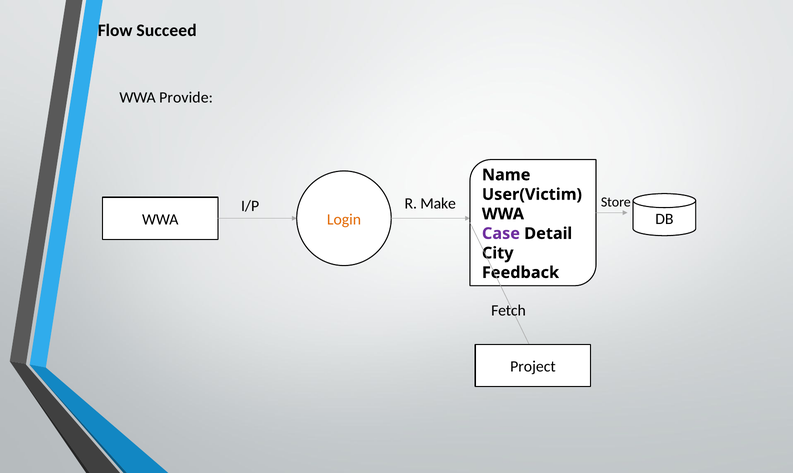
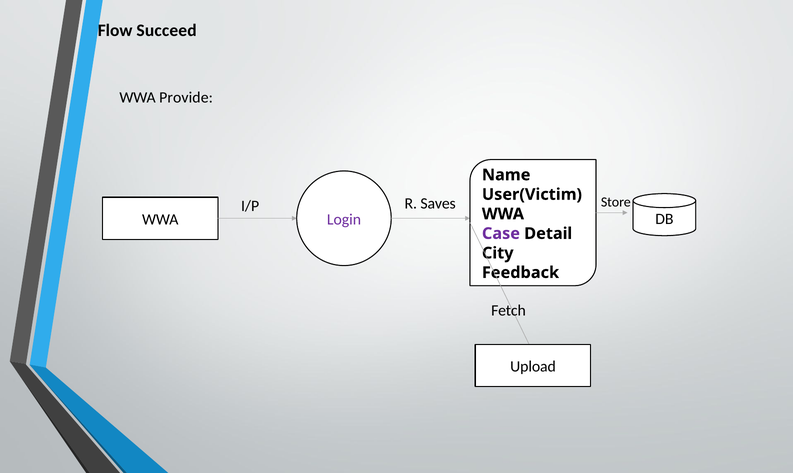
Make: Make -> Saves (438, 203)
Login colour: orange -> purple (344, 219)
Project: Project -> Upload (533, 366)
